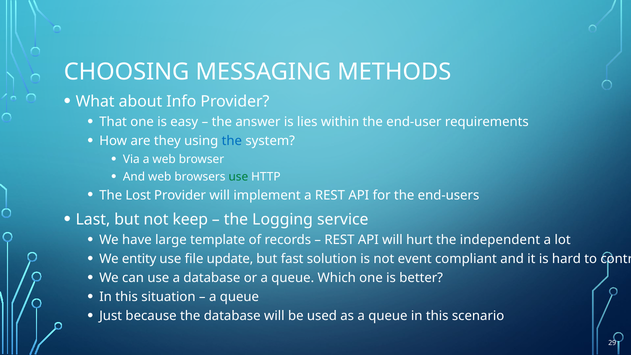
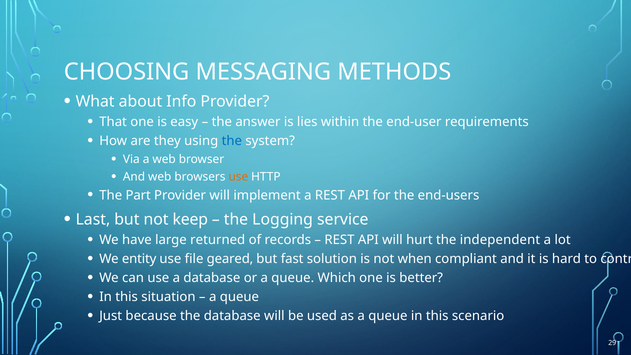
use colour: green -> orange (238, 177)
Lost: Lost -> Part (138, 195)
template: template -> returned (218, 240)
update: update -> geared (230, 259)
event: event -> when (415, 259)
